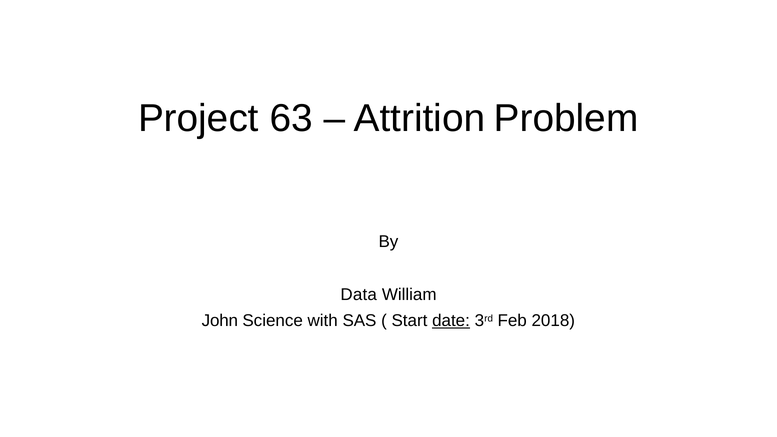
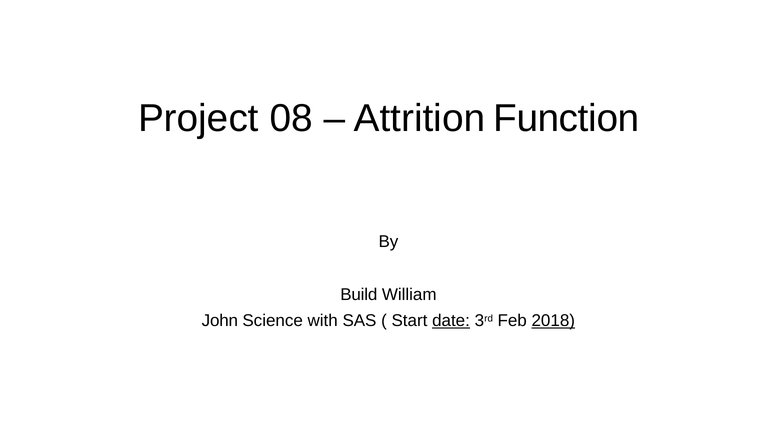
63: 63 -> 08 (291, 119)
Problem: Problem -> Function (566, 119)
Data: Data -> Build (359, 294)
2018 underline: none -> present (553, 321)
